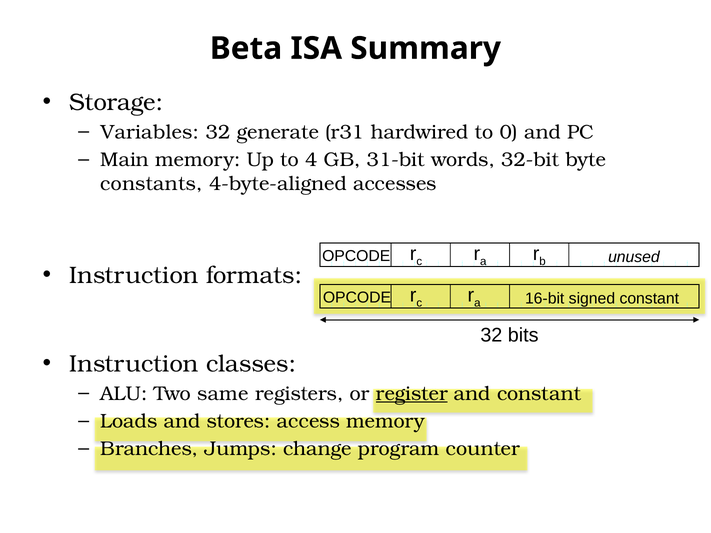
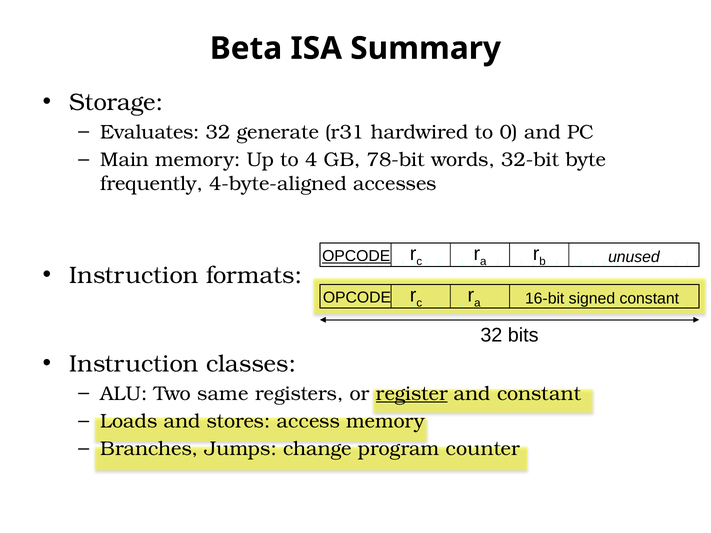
Variables: Variables -> Evaluates (150, 132)
31-bit: 31-bit -> 78-bit (396, 160)
constants: constants -> frequently (152, 184)
OPCODE underline: none -> present (356, 256)
